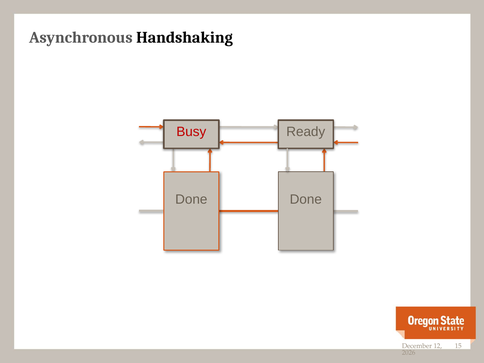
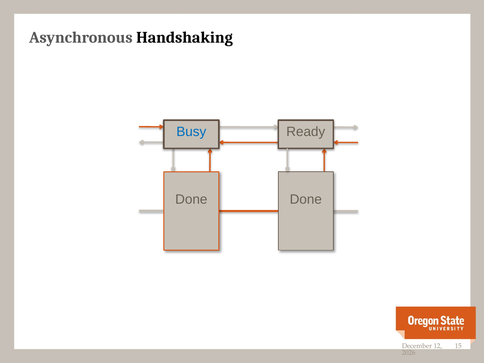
Busy colour: red -> blue (191, 132)
